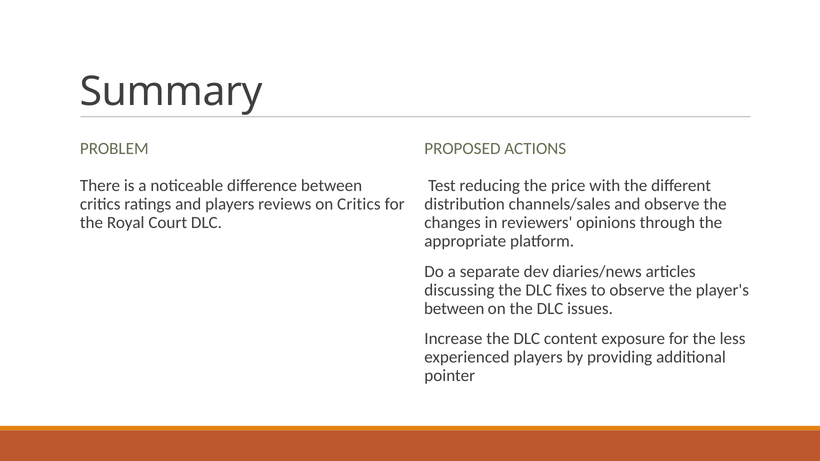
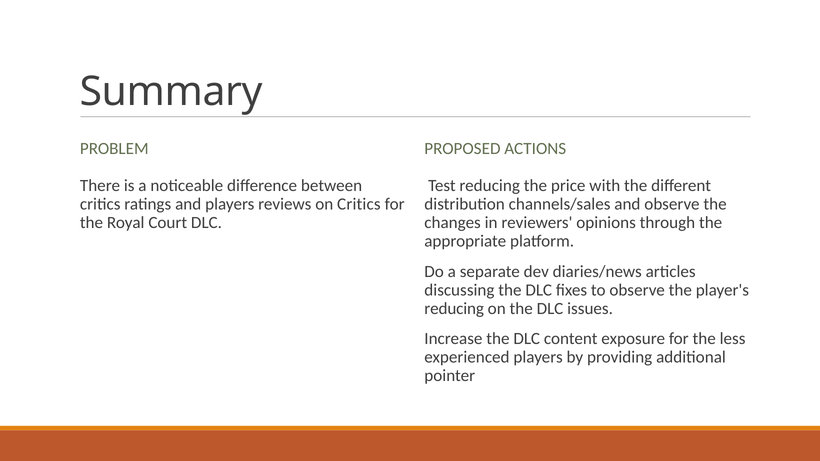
between: between -> reducing (454, 309)
